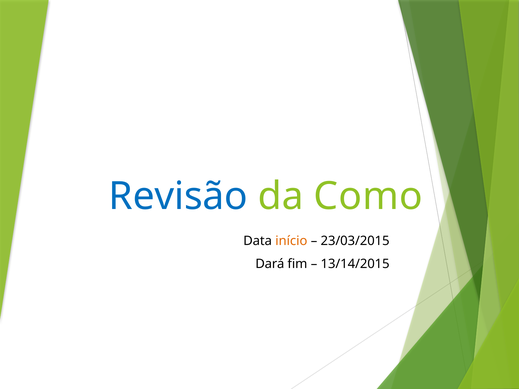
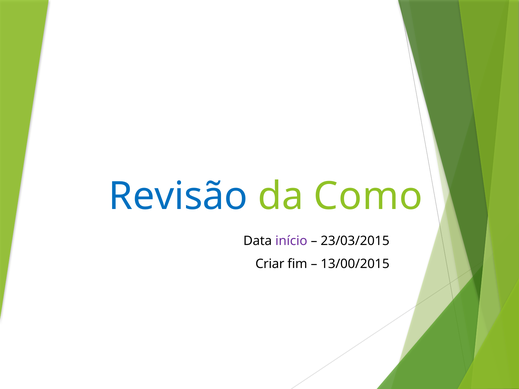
início colour: orange -> purple (291, 241)
Dará: Dará -> Criar (270, 264)
13/14/2015: 13/14/2015 -> 13/00/2015 (355, 264)
